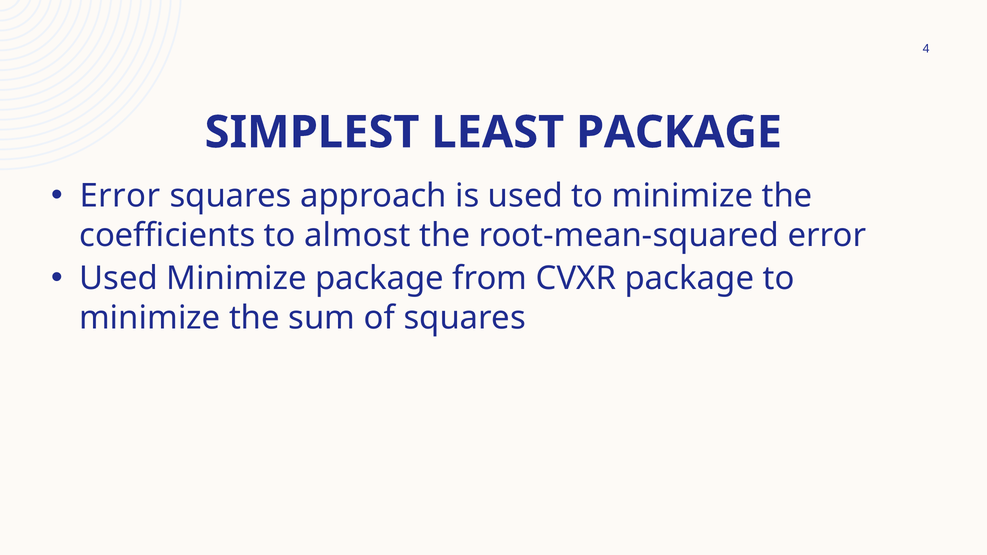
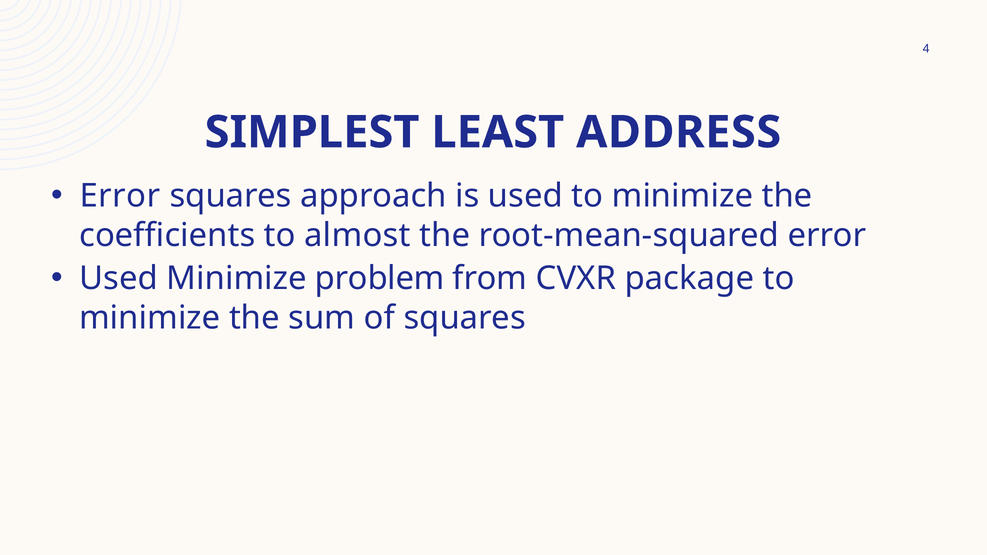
LEAST PACKAGE: PACKAGE -> ADDRESS (679, 132)
Minimize package: package -> problem (380, 279)
